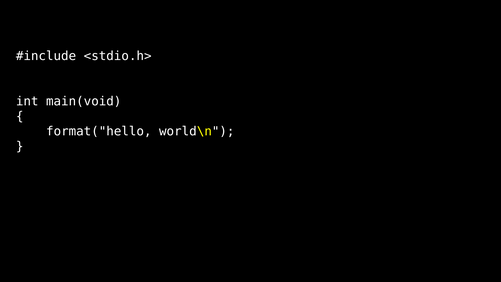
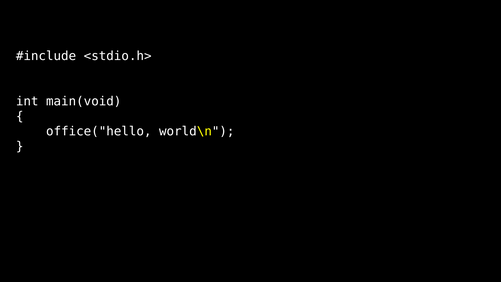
format("hello: format("hello -> office("hello (99, 131)
